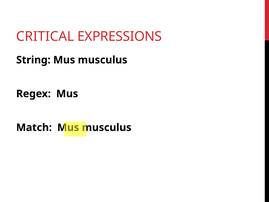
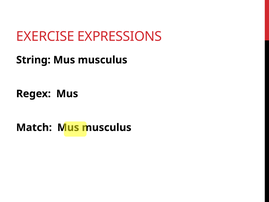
CRITICAL: CRITICAL -> EXERCISE (45, 36)
